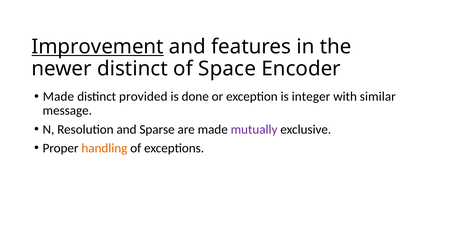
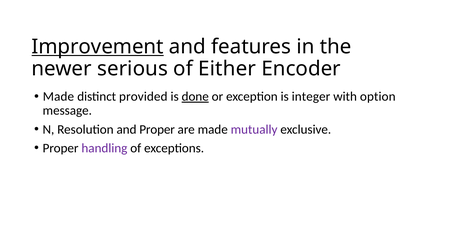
newer distinct: distinct -> serious (132, 69)
Space: Space -> Either (227, 69)
done underline: none -> present (195, 97)
similar: similar -> option (378, 97)
and Sparse: Sparse -> Proper (157, 130)
handling colour: orange -> purple (104, 149)
